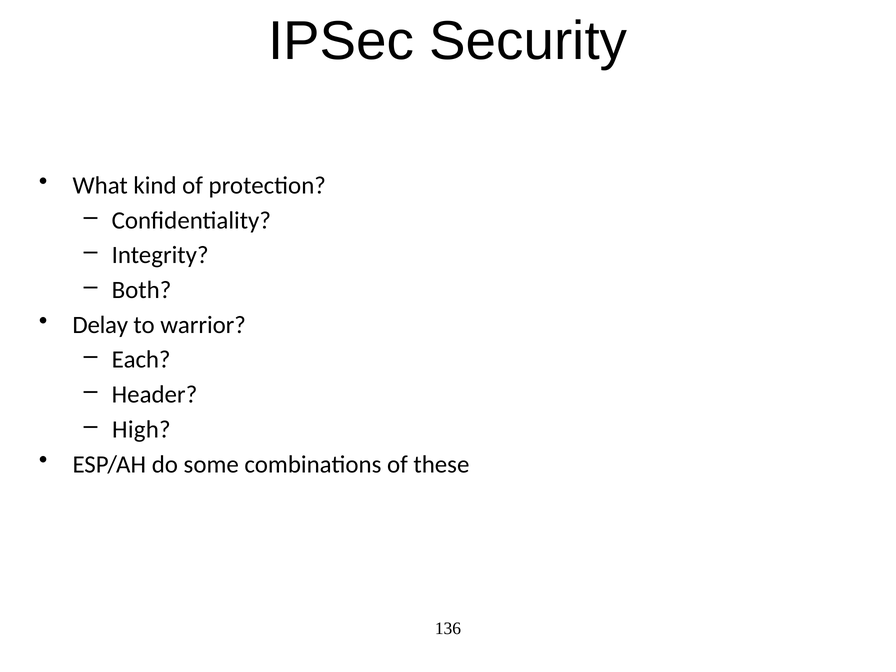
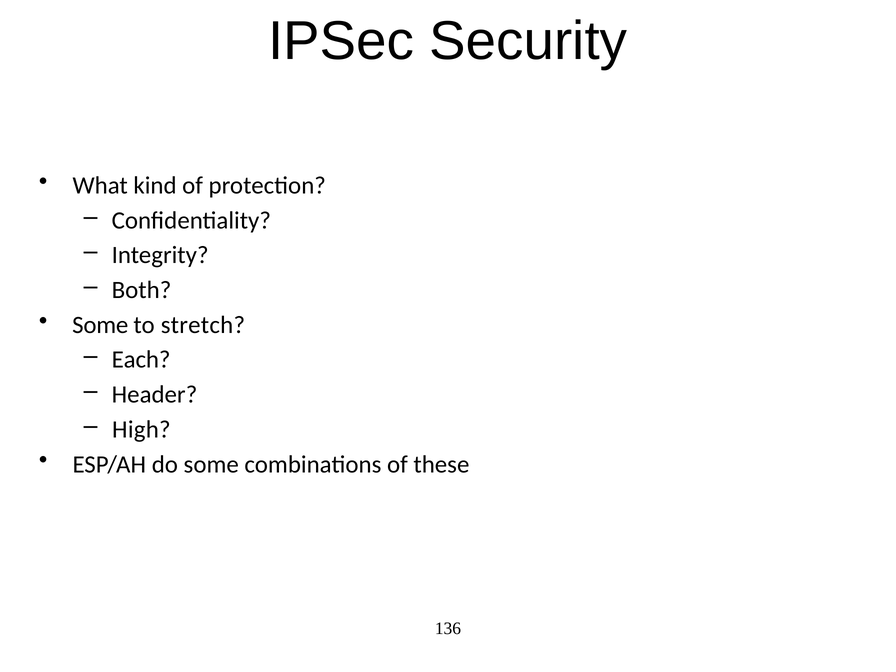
Delay: Delay -> Some (100, 325)
warrior: warrior -> stretch (203, 325)
